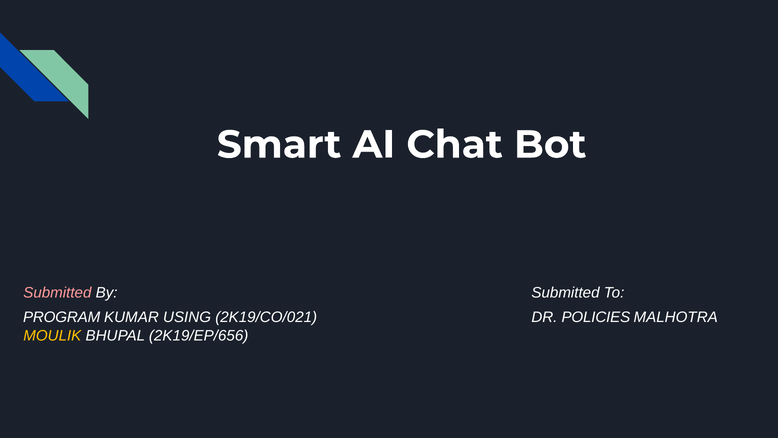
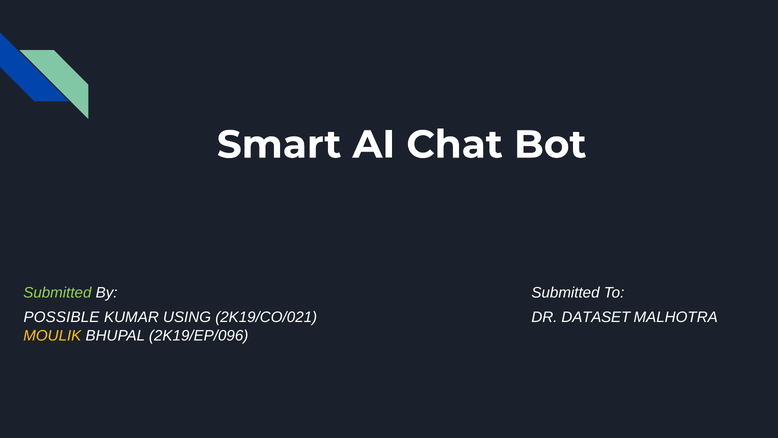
Submitted colour: pink -> light green (57, 293)
PROGRAM: PROGRAM -> POSSIBLE (62, 317)
POLICIES: POLICIES -> DATASET (596, 317)
2K19/EP/656: 2K19/EP/656 -> 2K19/EP/096 (199, 335)
